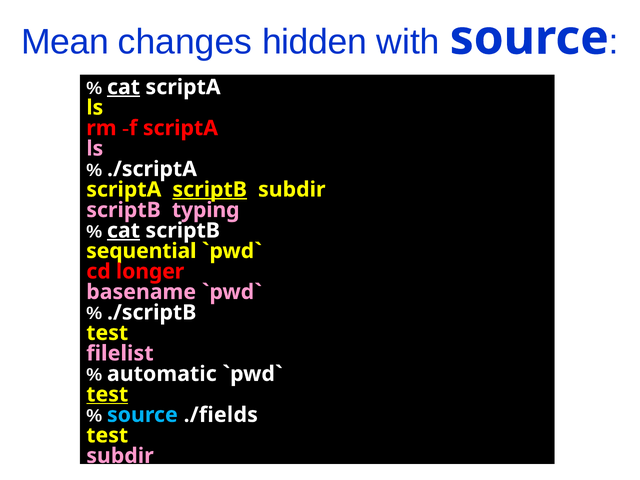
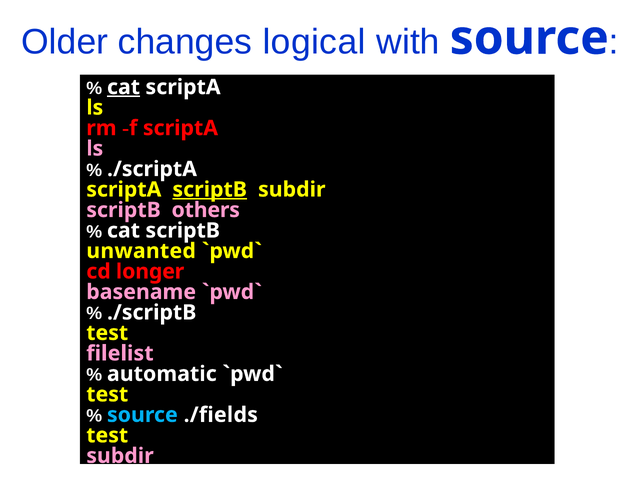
Mean: Mean -> Older (65, 42)
hidden: hidden -> logical (314, 42)
typing: typing -> others (206, 210)
cat underline: present -> none (123, 231)
sequential: sequential -> unwanted (141, 251)
test underline: present -> none (107, 394)
